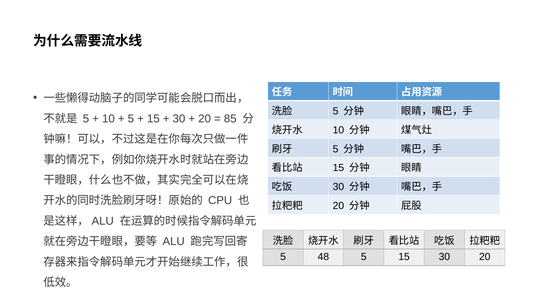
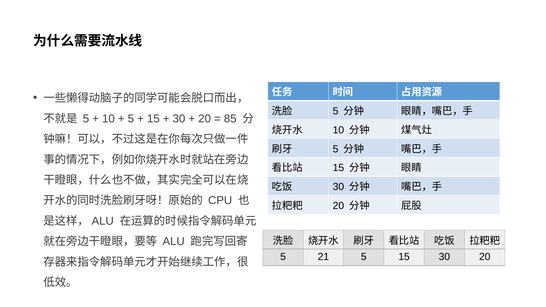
48: 48 -> 21 (323, 257)
